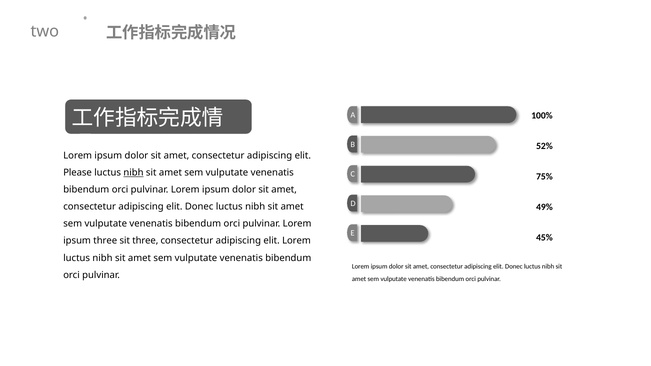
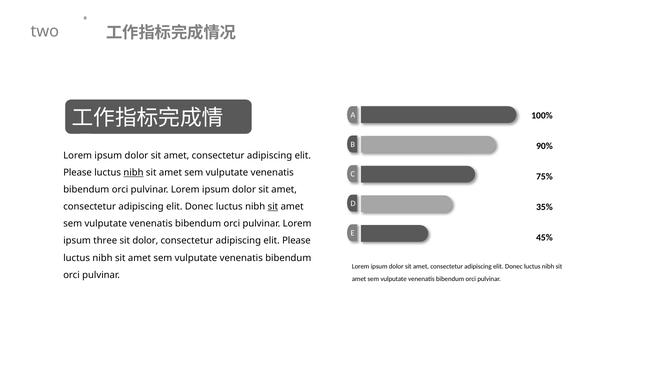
52%: 52% -> 90% (544, 146)
49%: 49% -> 35% (544, 207)
sit underline: none -> present (273, 207)
sit three: three -> dolor (145, 241)
Lorem: Lorem -> Please (296, 241)
